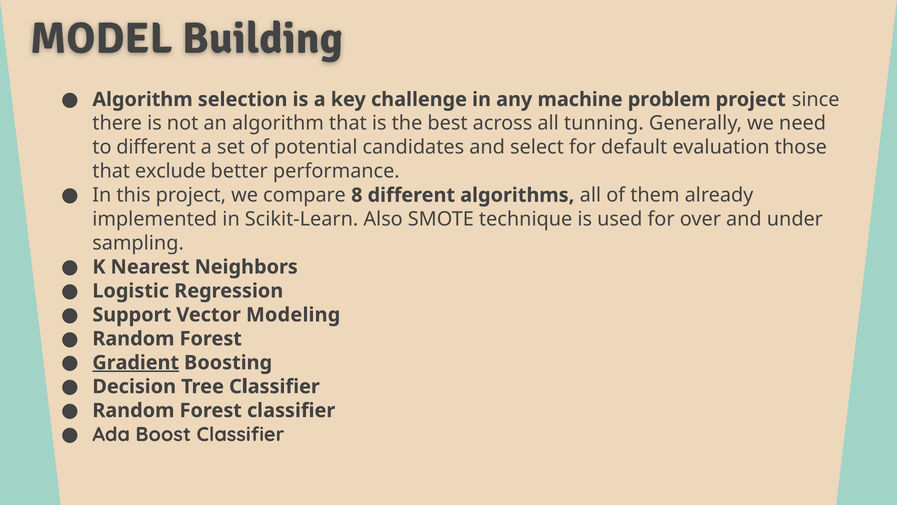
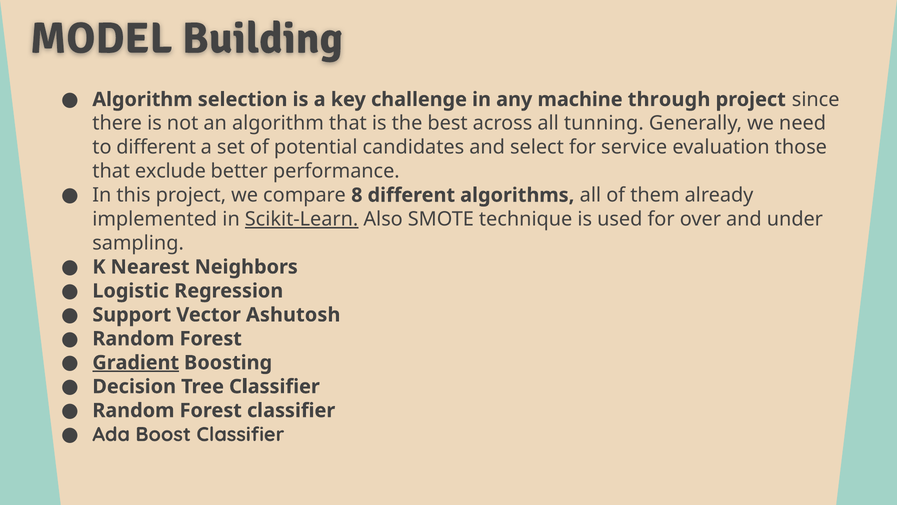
problem: problem -> through (669, 99)
default: default -> service (634, 147)
Scikit-Learn underline: none -> present (302, 219)
Modeling: Modeling -> Ashutosh (293, 315)
